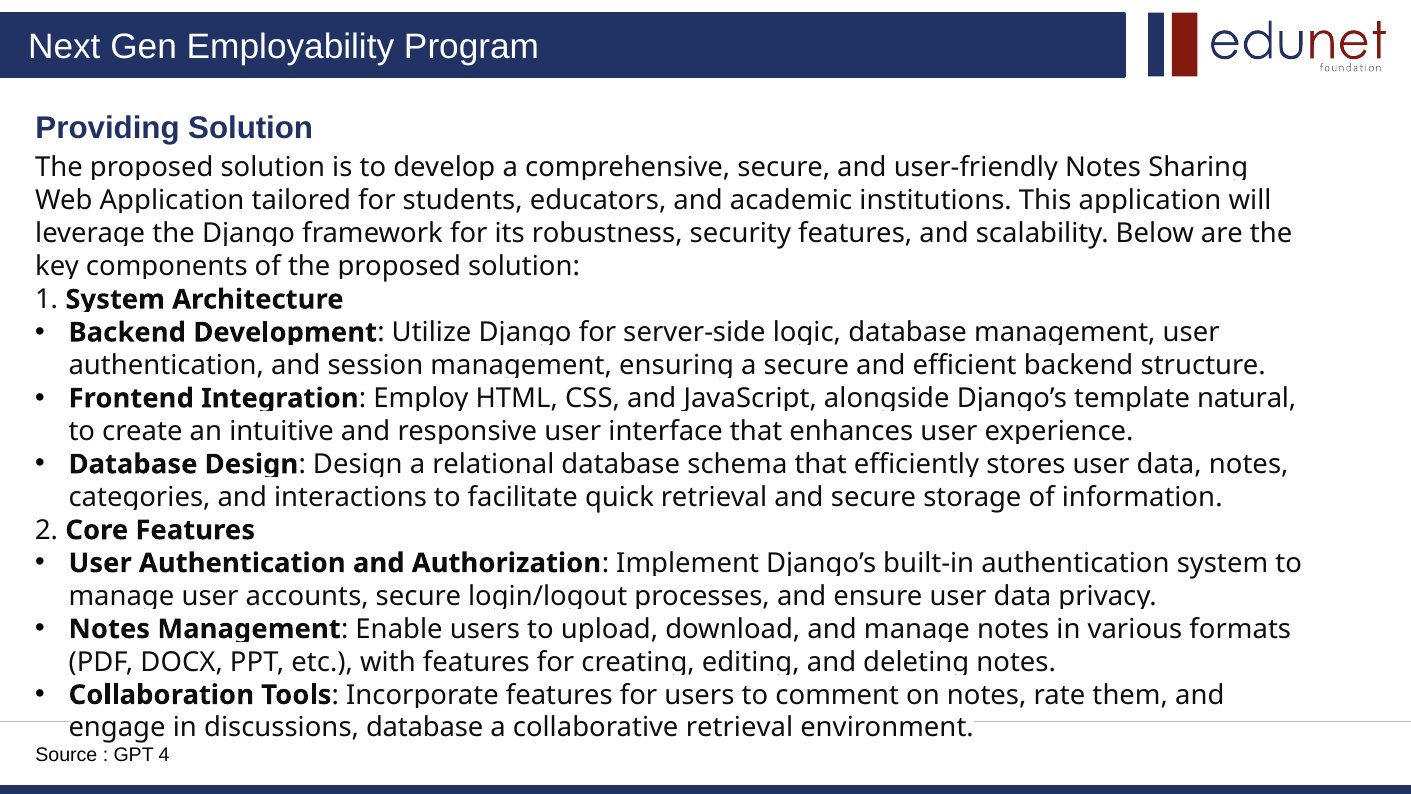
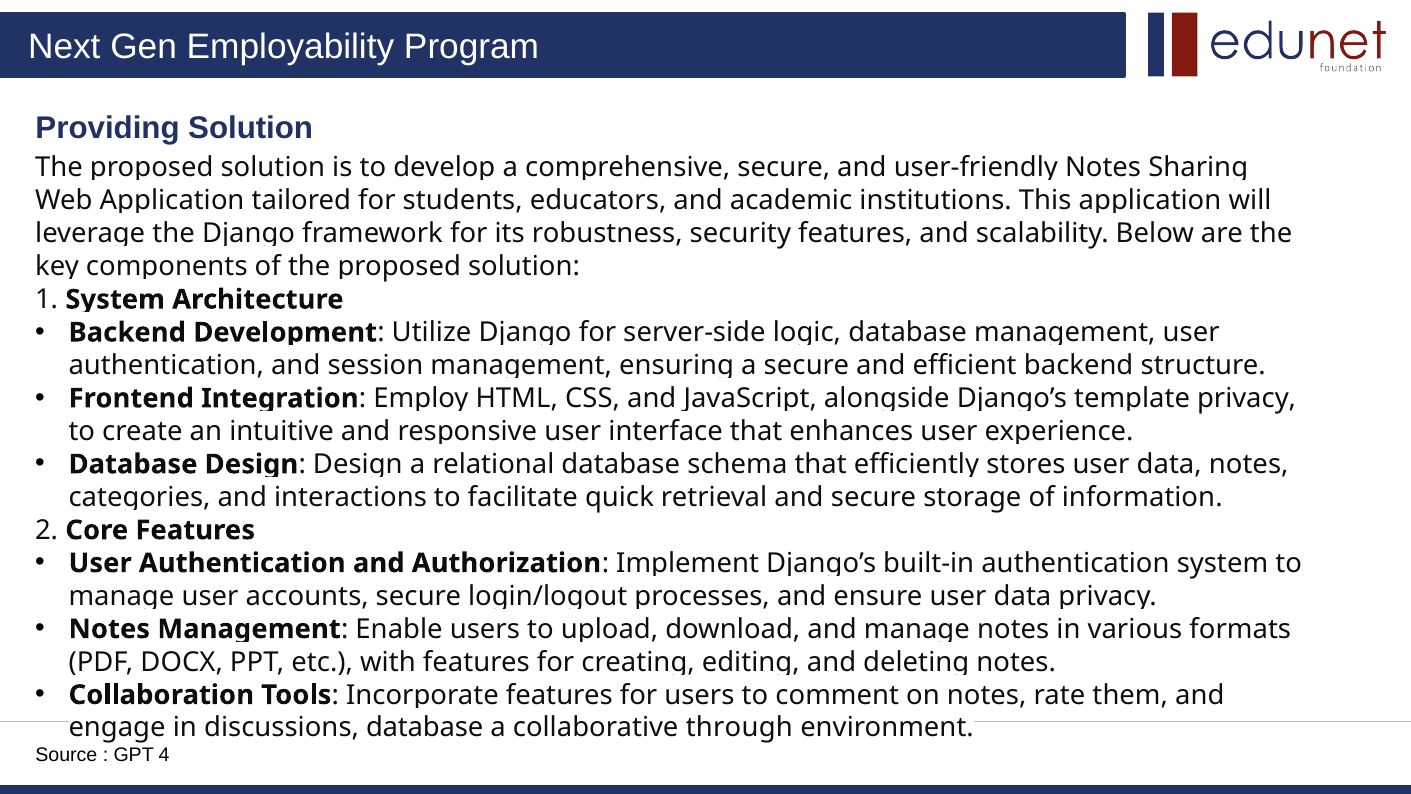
natural: natural -> privacy (1247, 398)
collaborative retrieval: retrieval -> through (739, 728)
